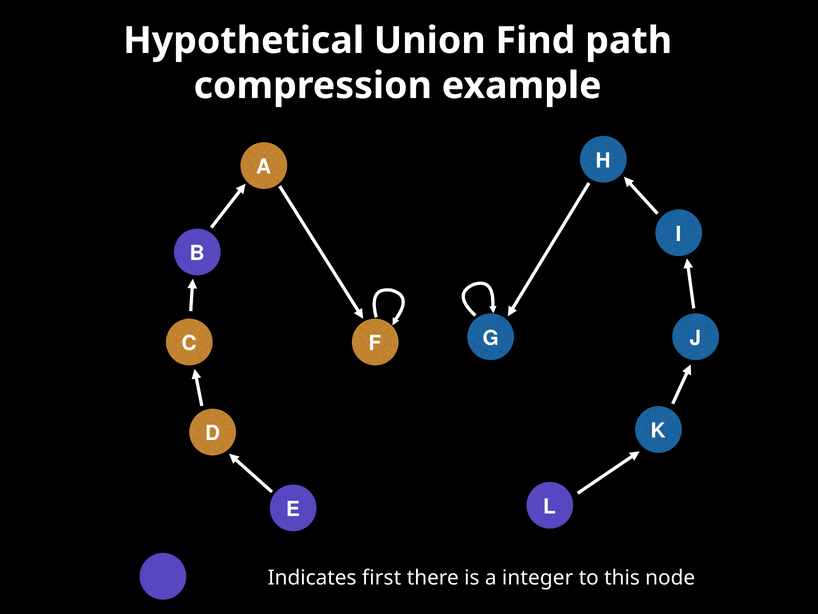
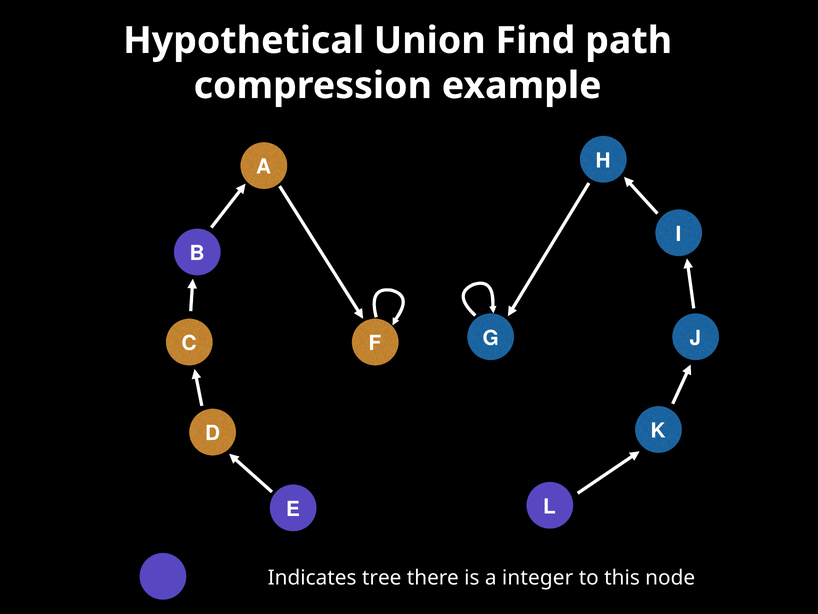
first: first -> tree (382, 577)
